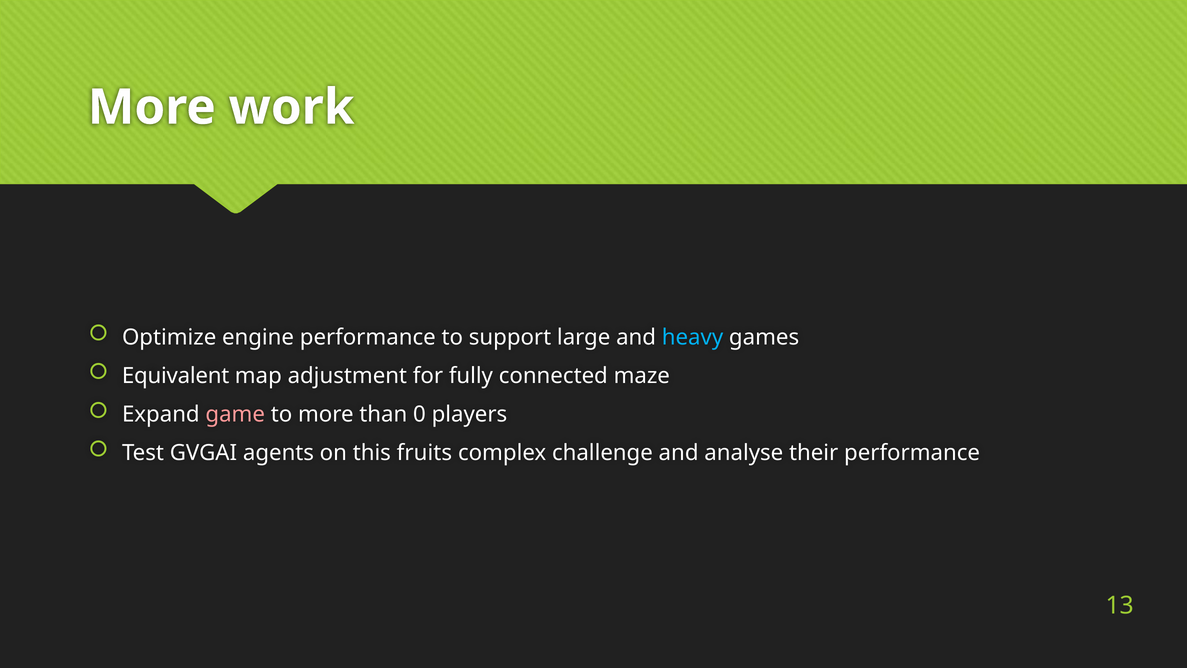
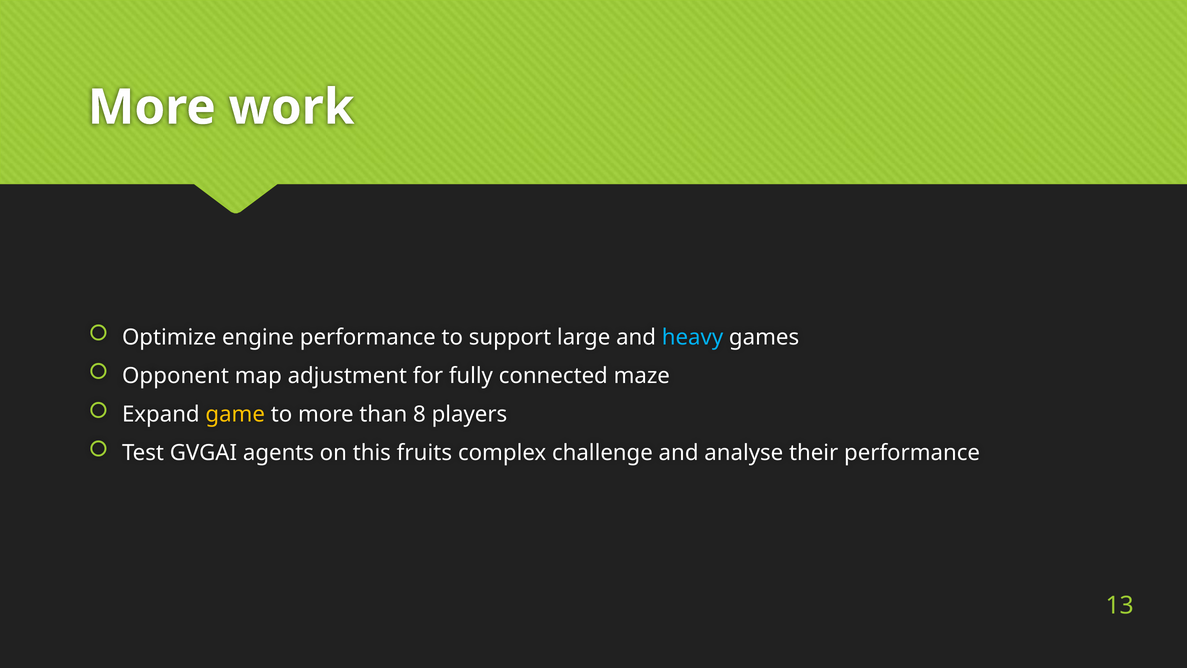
Equivalent: Equivalent -> Opponent (175, 376)
game colour: pink -> yellow (235, 414)
0: 0 -> 8 (419, 414)
